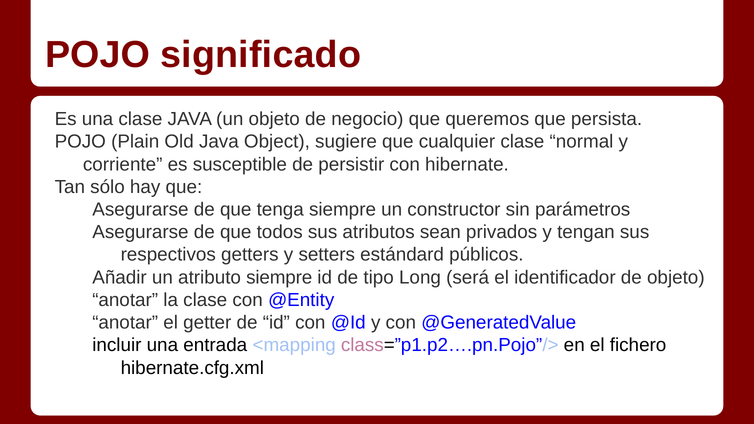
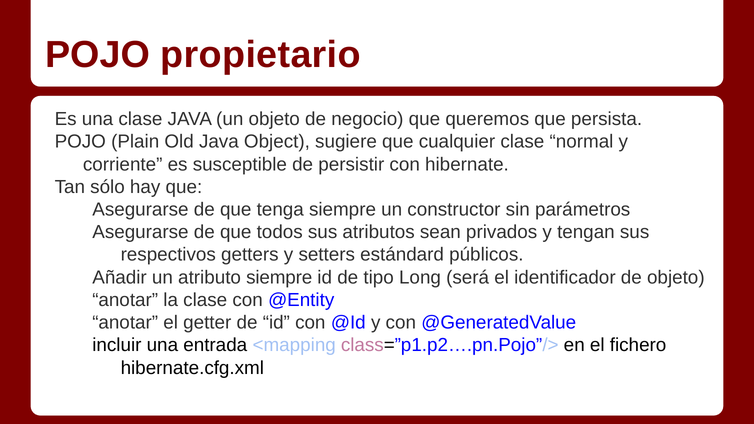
significado: significado -> propietario (261, 55)
